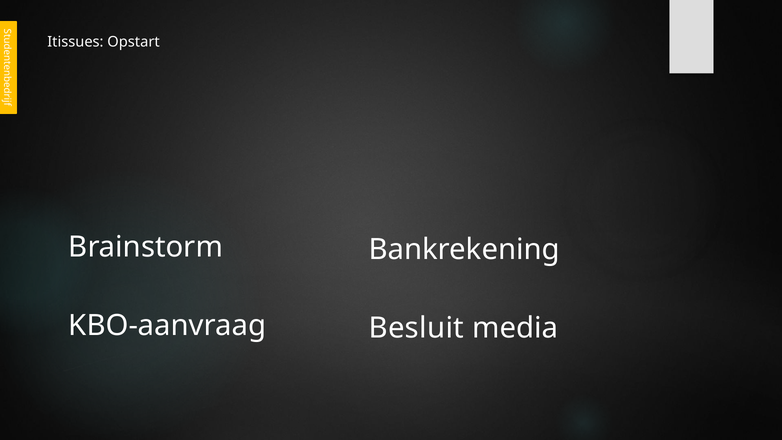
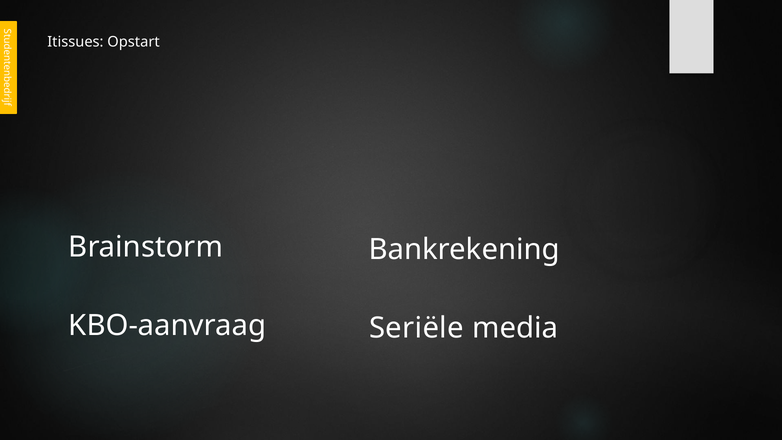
Besluit: Besluit -> Seriële (416, 328)
